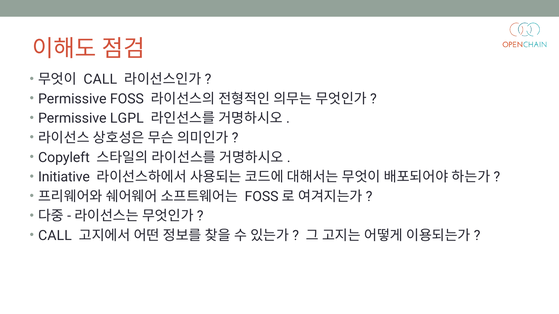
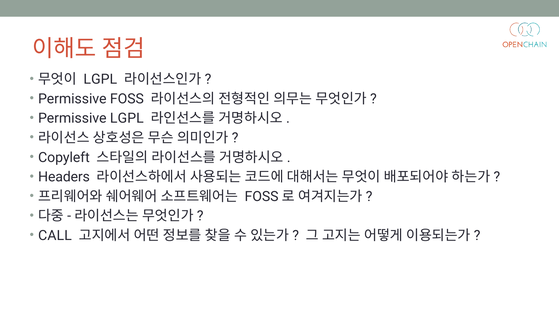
CALL: CALL -> LGPL (100, 79)
Initiative: Initiative -> Headers (64, 177)
